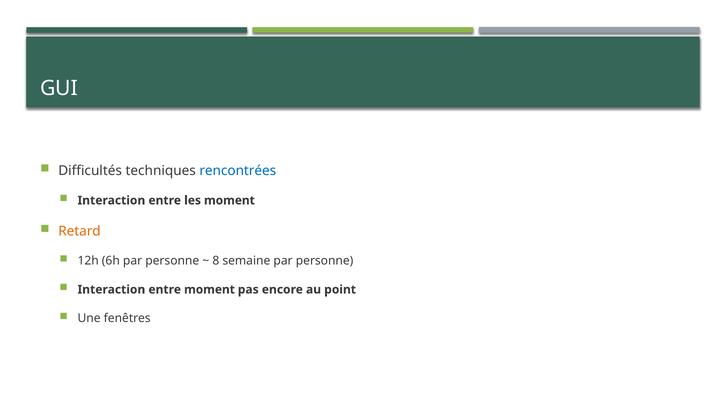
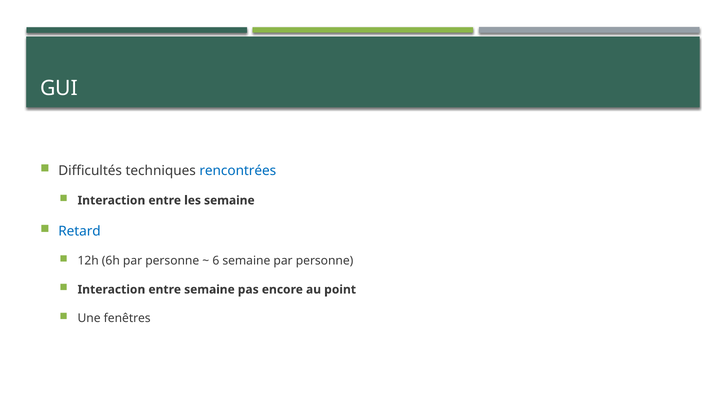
les moment: moment -> semaine (229, 201)
Retard colour: orange -> blue (79, 232)
8: 8 -> 6 (216, 261)
entre moment: moment -> semaine (209, 290)
